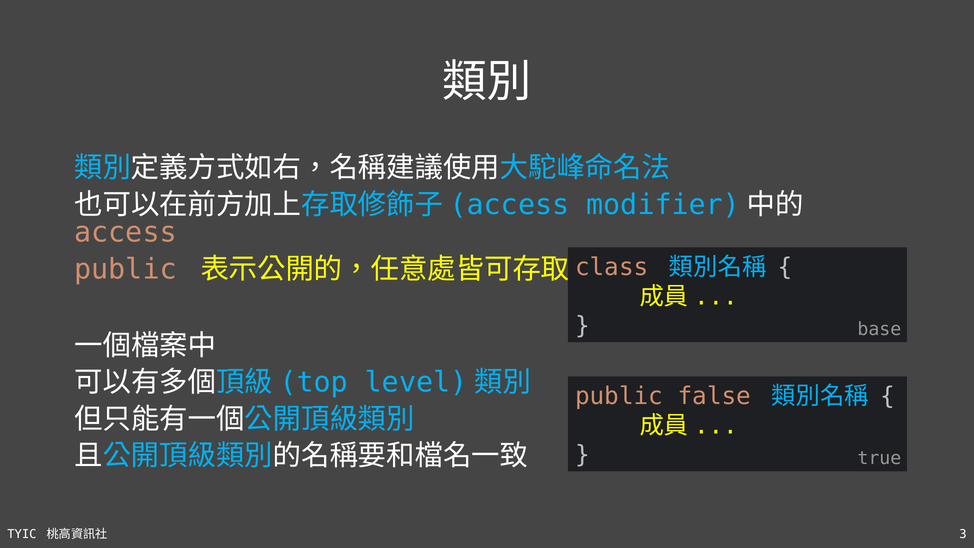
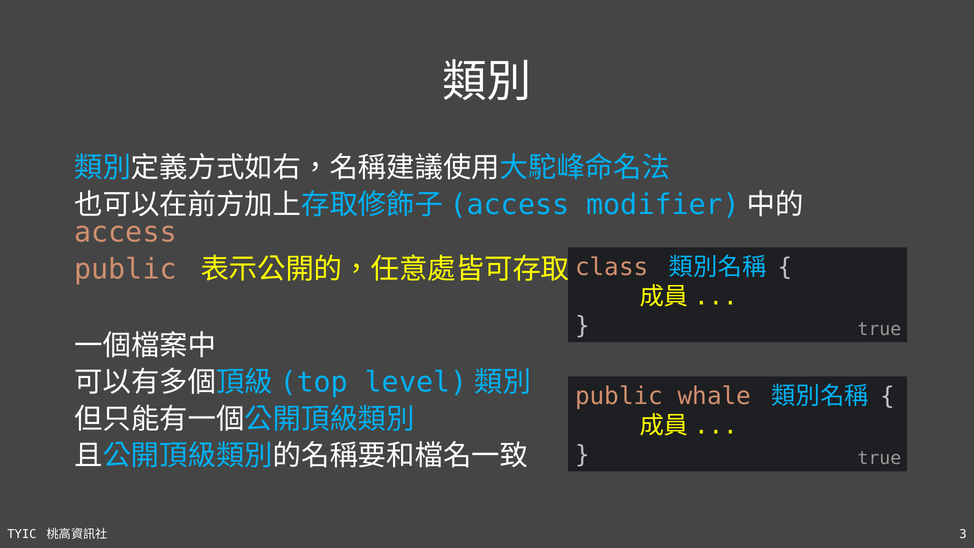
base: base -> true (879, 329)
false: false -> whale (714, 396)
